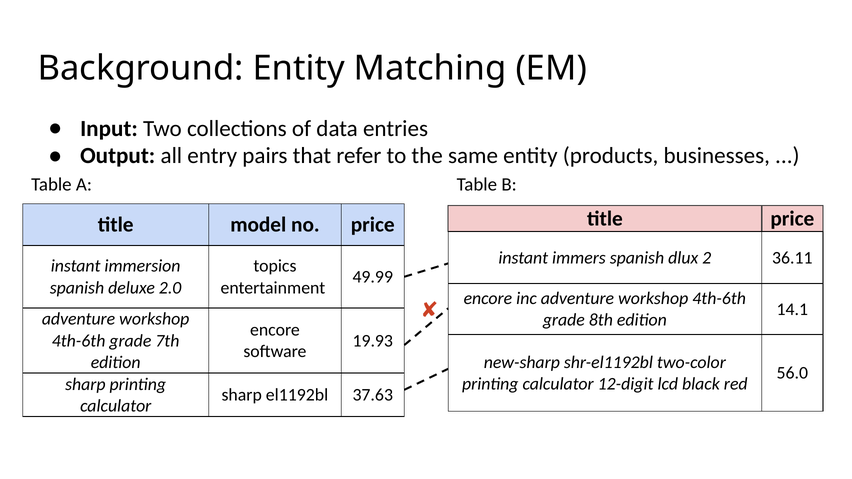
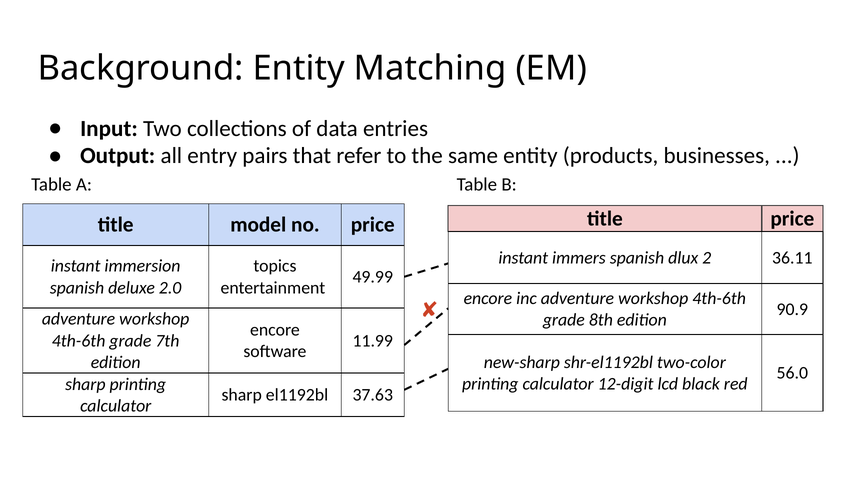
14.1: 14.1 -> 90.9 (792, 309)
19.93: 19.93 -> 11.99 (373, 341)
